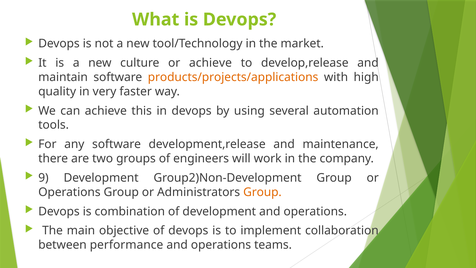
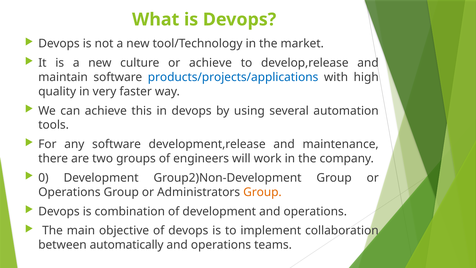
products/projects/applications colour: orange -> blue (233, 77)
9: 9 -> 0 (43, 178)
performance: performance -> automatically (127, 245)
